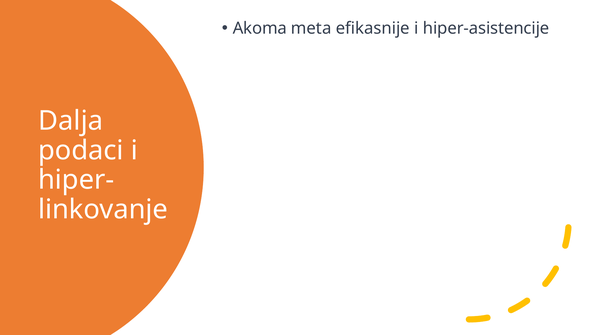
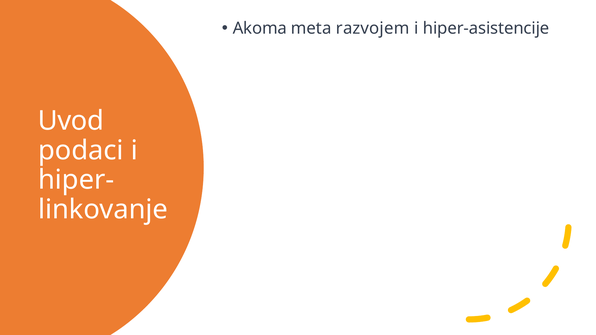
efikasnije: efikasnije -> razvojem (373, 28)
Dalja: Dalja -> Uvod (71, 121)
